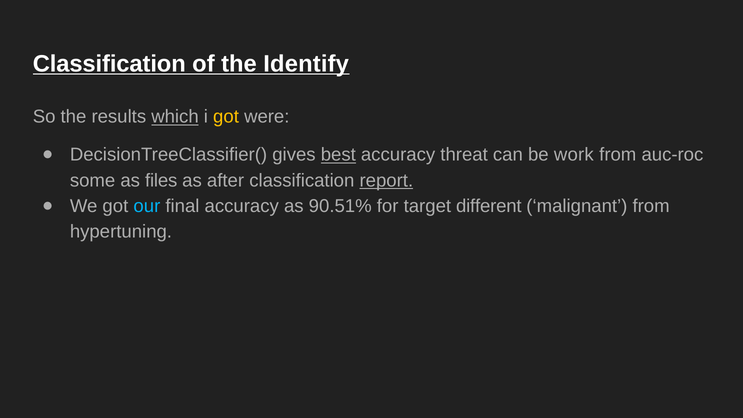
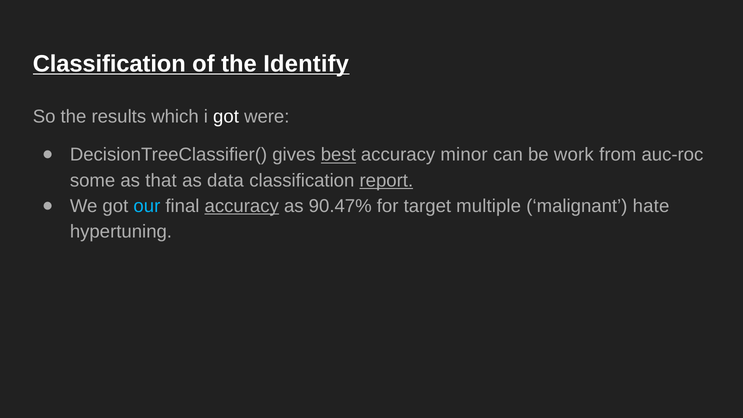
which underline: present -> none (175, 117)
got colour: yellow -> white (226, 117)
threat: threat -> minor (464, 155)
files: files -> that (161, 180)
after: after -> data (225, 180)
accuracy underline: none -> present (242, 206)
90.51%: 90.51% -> 90.47% (340, 206)
different: different -> multiple (489, 206)
malignant from: from -> hate (651, 206)
